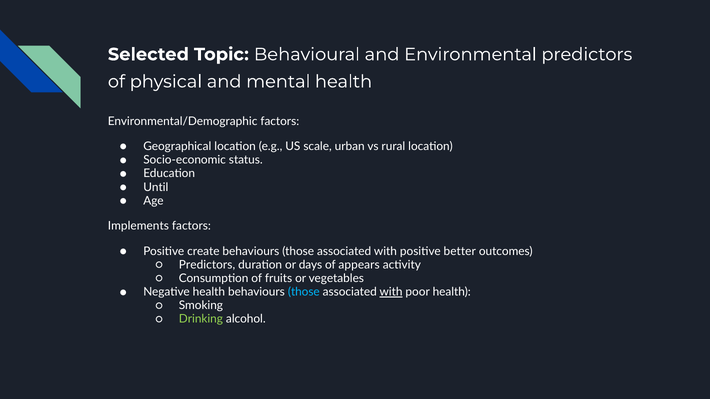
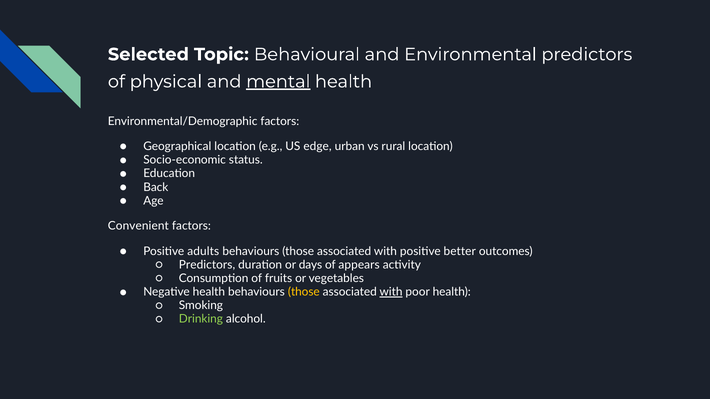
mental underline: none -> present (278, 82)
scale: scale -> edge (318, 147)
Until: Until -> Back (156, 187)
Implements: Implements -> Convenient (138, 226)
create: create -> adults (203, 252)
those colour: light blue -> yellow (304, 292)
